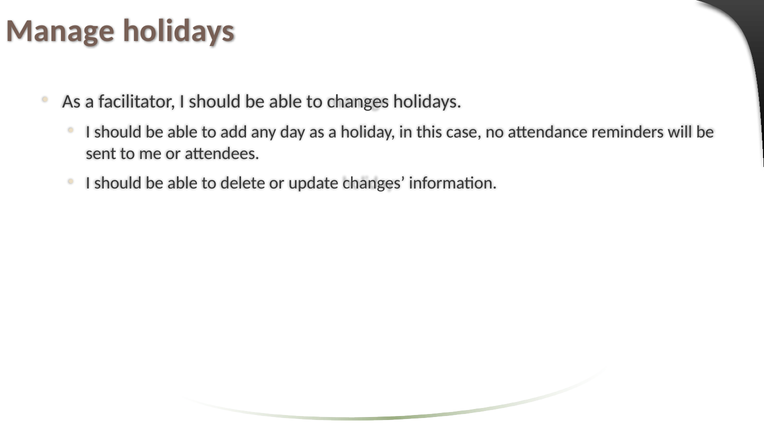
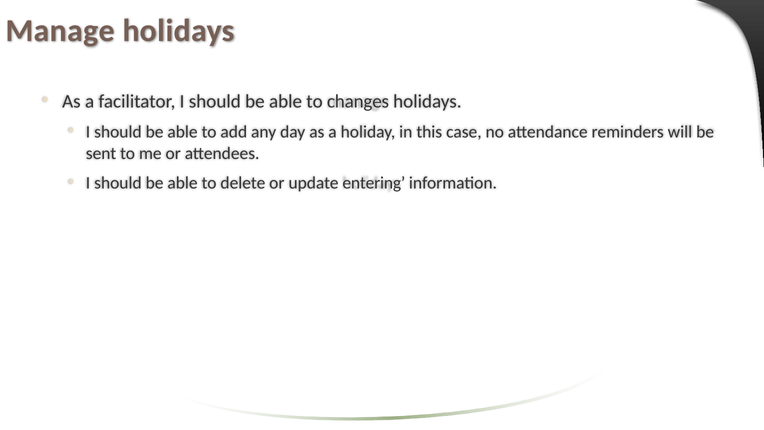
update changes: changes -> entering (374, 183)
